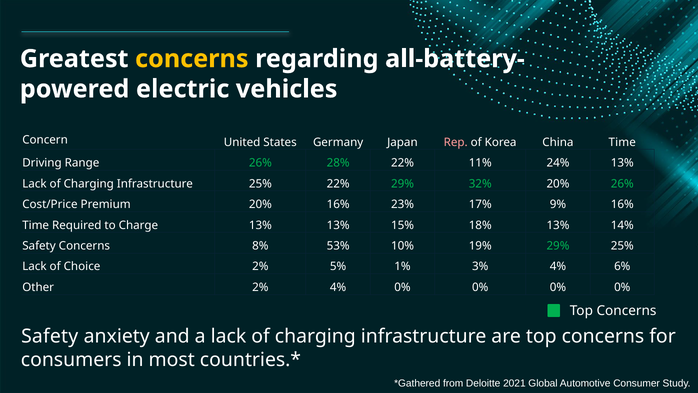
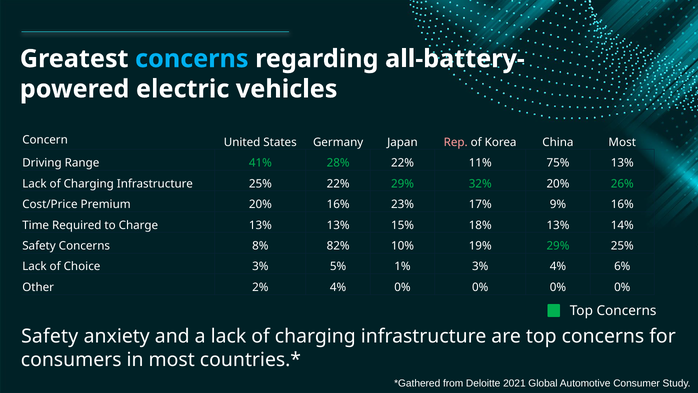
concerns colour: yellow -> light blue (192, 59)
China Time: Time -> Most (622, 142)
Range 26%: 26% -> 41% (260, 163)
24%: 24% -> 75% (558, 163)
53%: 53% -> 82% (338, 246)
Choice 2%: 2% -> 3% (260, 266)
